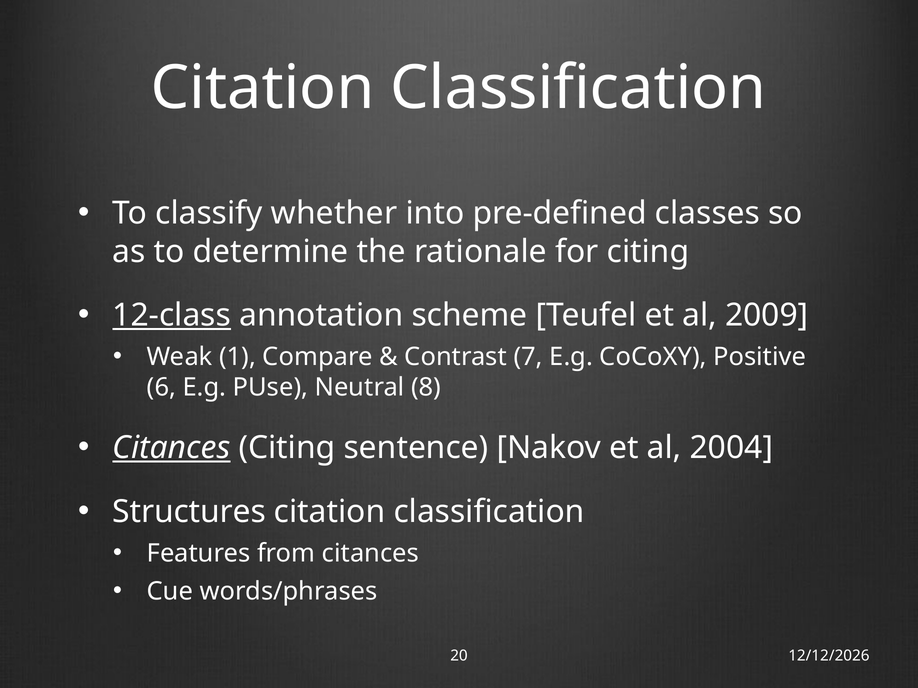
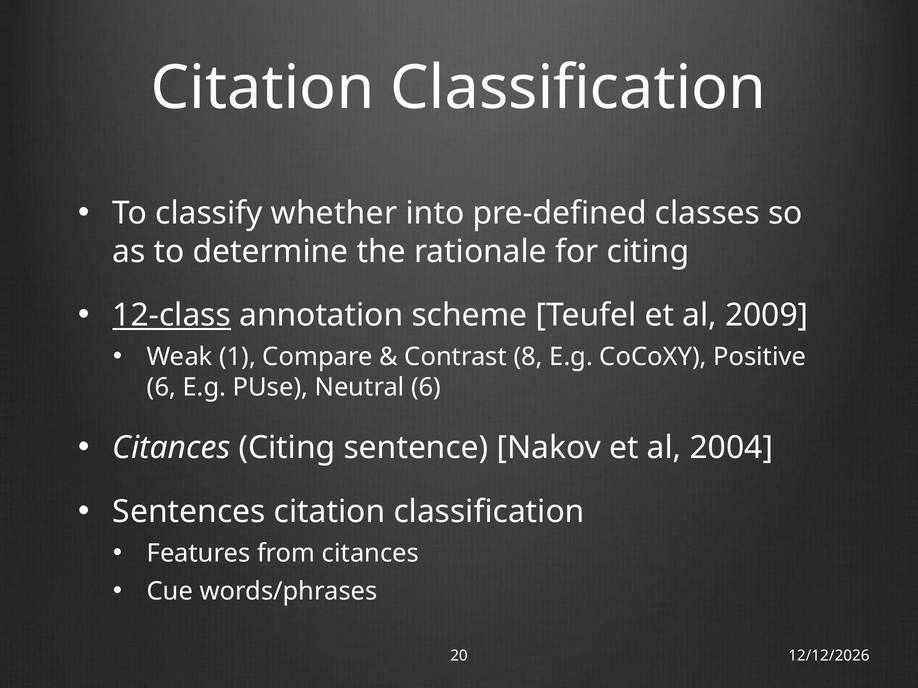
7: 7 -> 8 (528, 357)
Neutral 8: 8 -> 6 (426, 388)
Citances underline: present -> none (171, 448)
Structures: Structures -> Sentences (189, 512)
